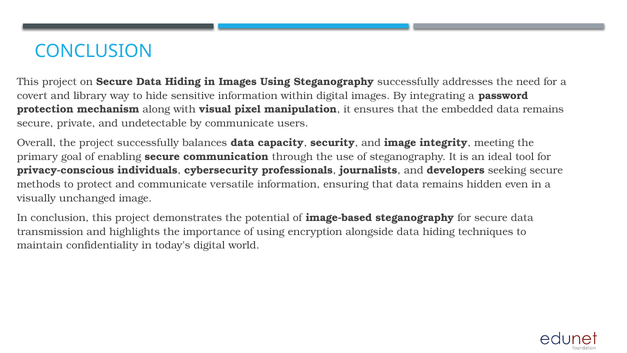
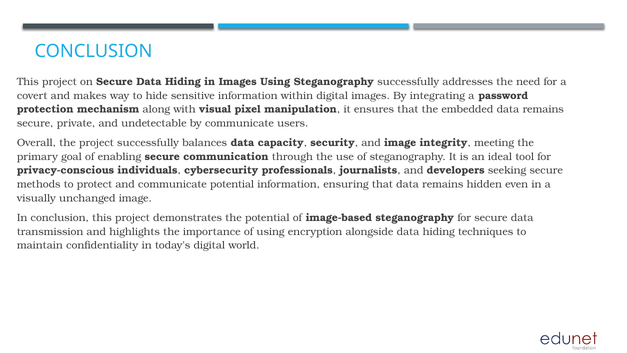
library: library -> makes (90, 95)
communicate versatile: versatile -> potential (232, 184)
